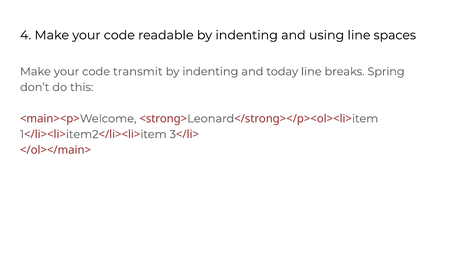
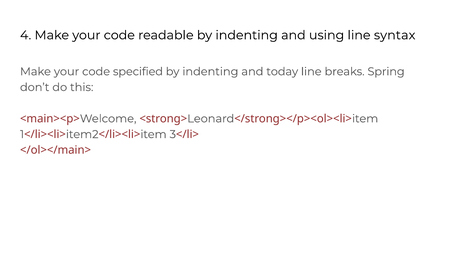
spaces: spaces -> syntax (395, 35)
transmit: transmit -> specified (138, 71)
